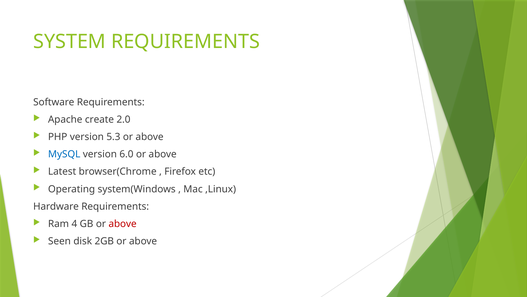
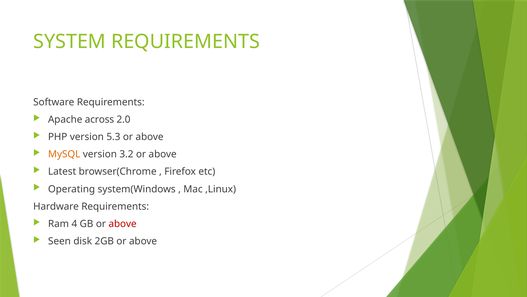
create: create -> across (99, 119)
MySQL colour: blue -> orange (64, 154)
6.0: 6.0 -> 3.2 (126, 154)
